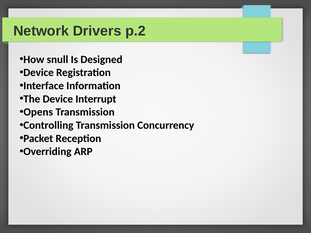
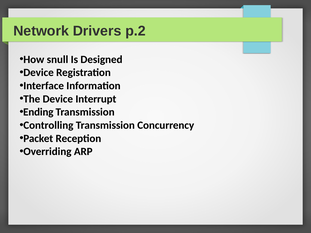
Opens: Opens -> Ending (38, 112)
